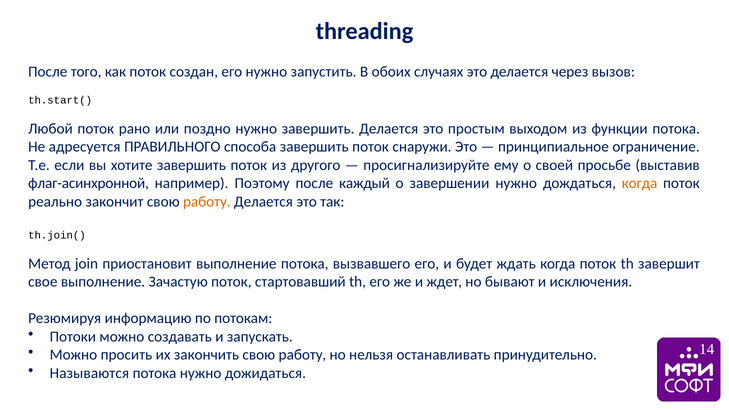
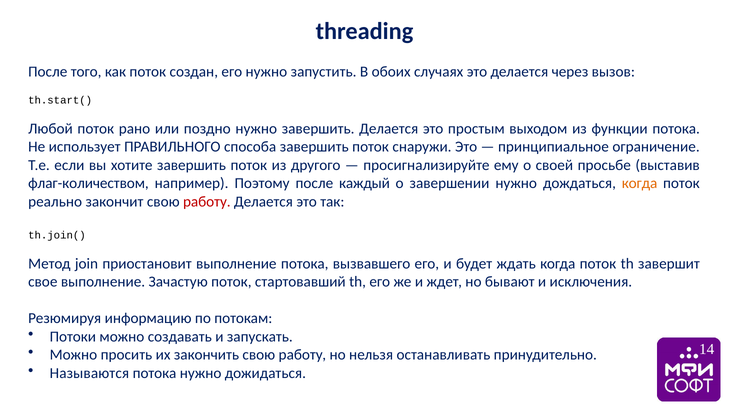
адресуется: адресуется -> использует (85, 147)
флаг-асинхронной: флаг-асинхронной -> флаг-количеством (88, 183)
работу colour: orange -> red (207, 202)
